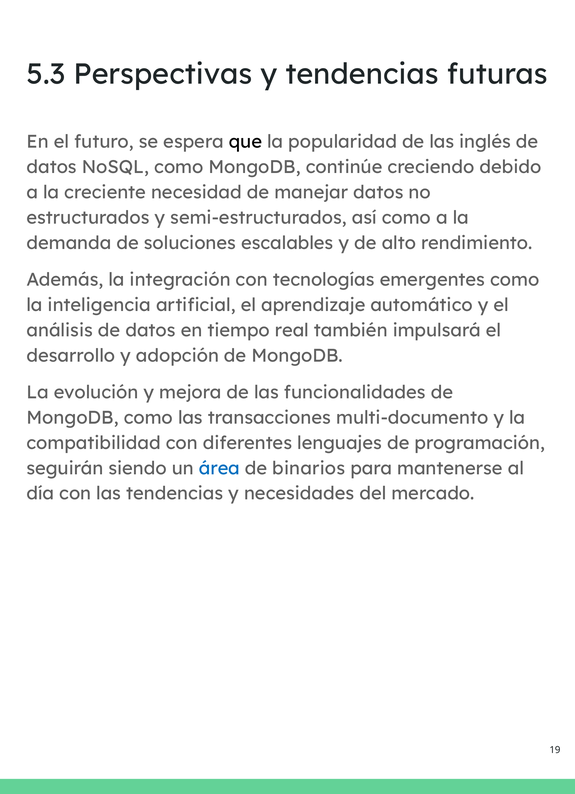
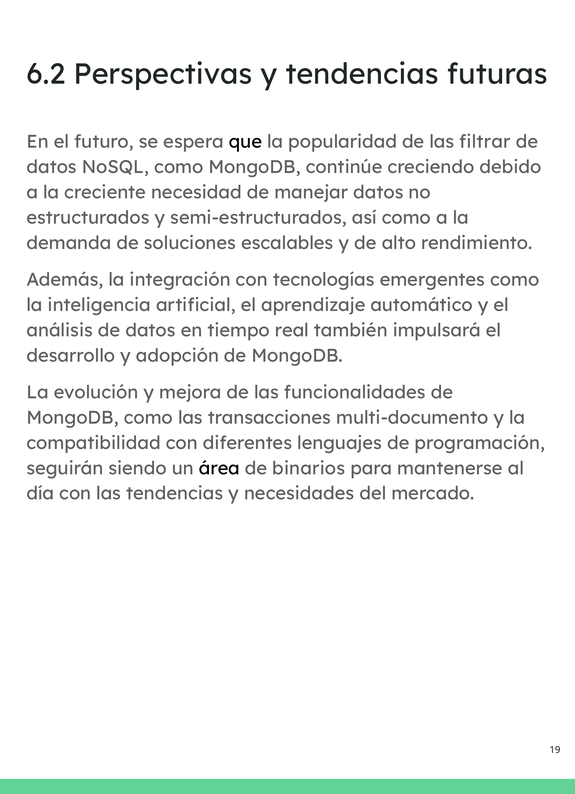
5.3: 5.3 -> 6.2 (46, 74)
inglés: inglés -> filtrar (485, 142)
área colour: blue -> black (219, 468)
